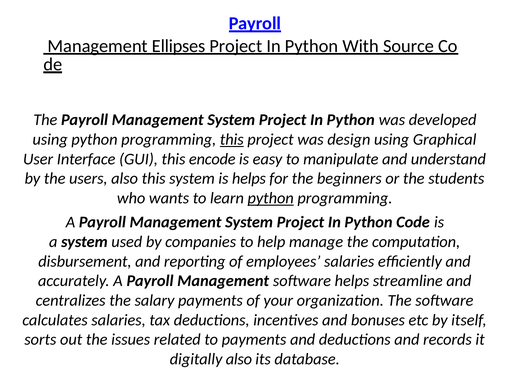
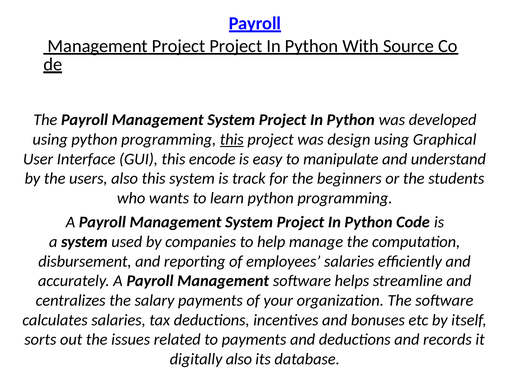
Management Ellipses: Ellipses -> Project (179, 46)
is helps: helps -> track (249, 178)
python underline: present -> none (271, 198)
